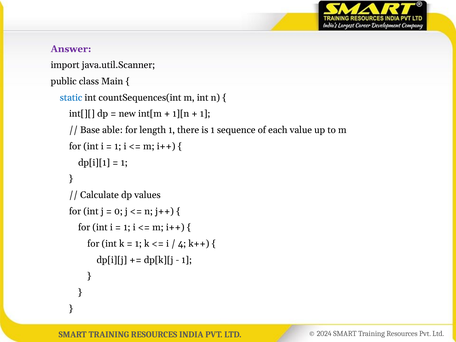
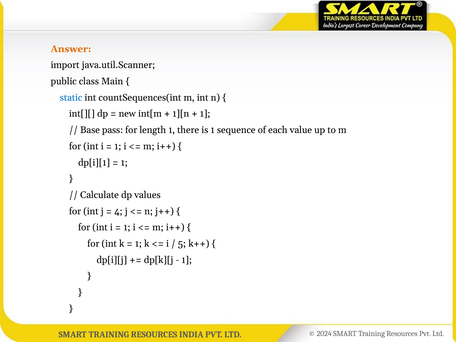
Answer colour: purple -> orange (71, 49)
able: able -> pass (113, 130)
0: 0 -> 4 (118, 211)
4: 4 -> 5 (182, 244)
